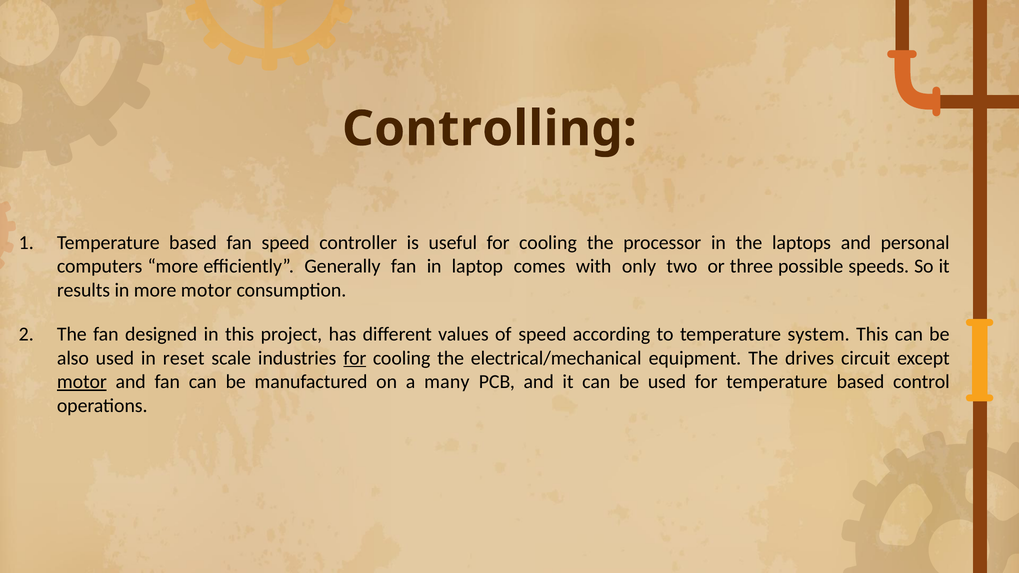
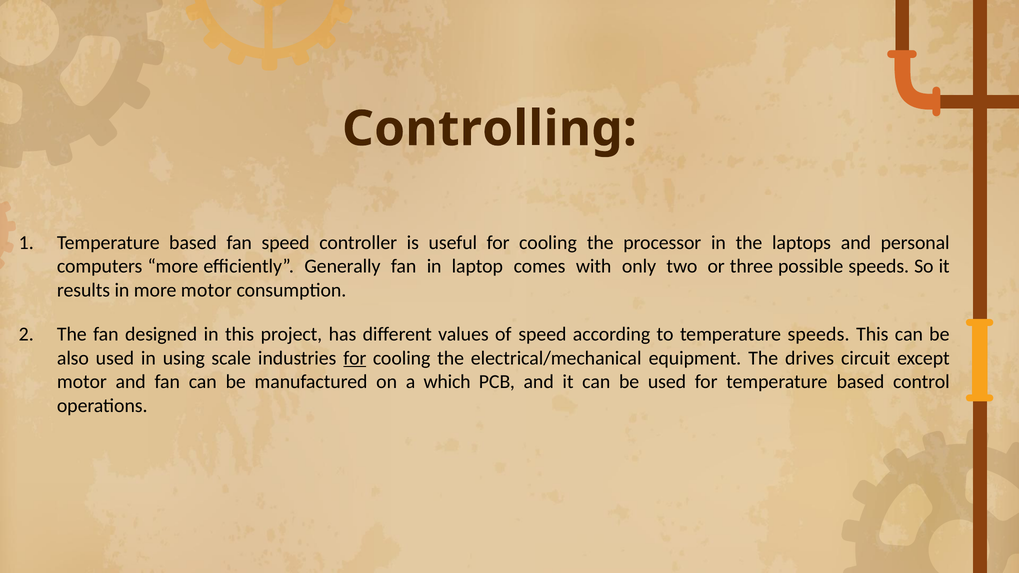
temperature system: system -> speeds (819, 334)
reset: reset -> using (184, 358)
motor underline: present -> none (82, 382)
many: many -> which (447, 382)
